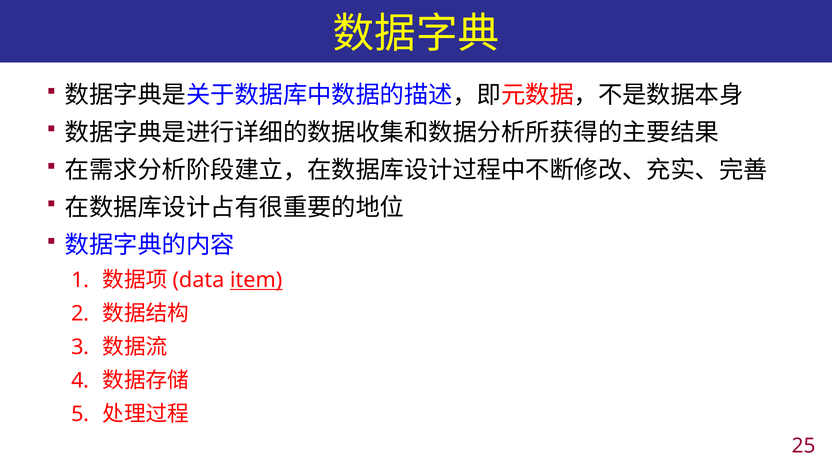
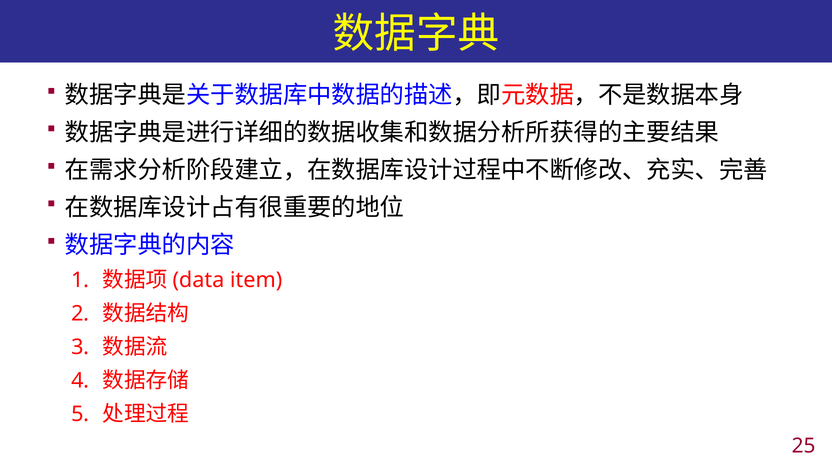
item underline: present -> none (256, 280)
